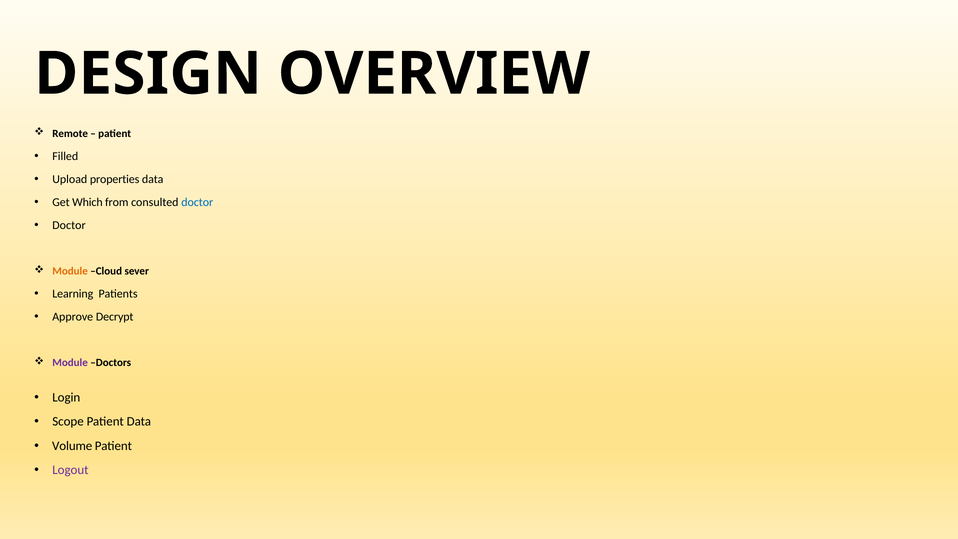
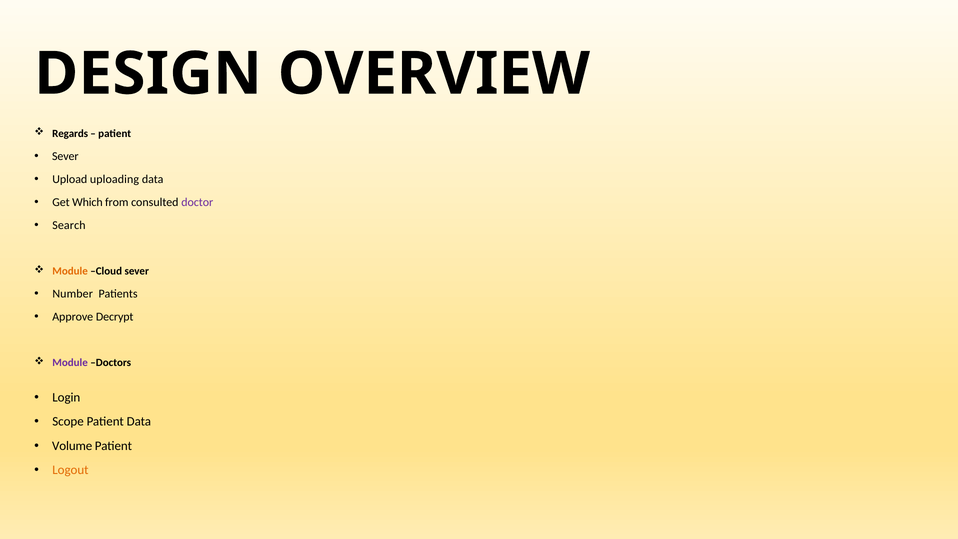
Remote: Remote -> Regards (70, 133)
Filled: Filled -> Sever (65, 156)
properties: properties -> uploading (115, 179)
doctor colour: blue -> purple (197, 202)
Doctor: Doctor -> Search (69, 225)
Learning: Learning -> Number (73, 294)
Logout colour: purple -> orange (70, 470)
